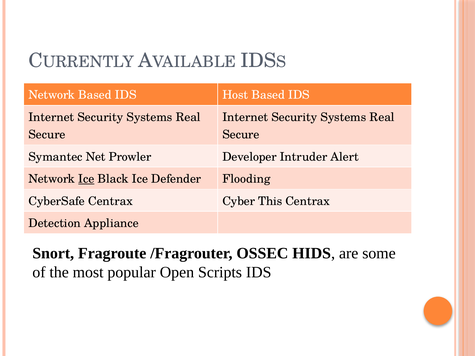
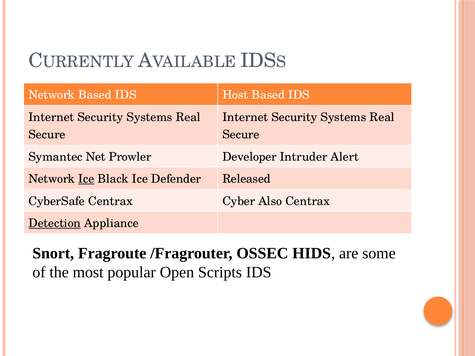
Flooding: Flooding -> Released (247, 179)
This: This -> Also (270, 201)
Detection underline: none -> present (55, 223)
